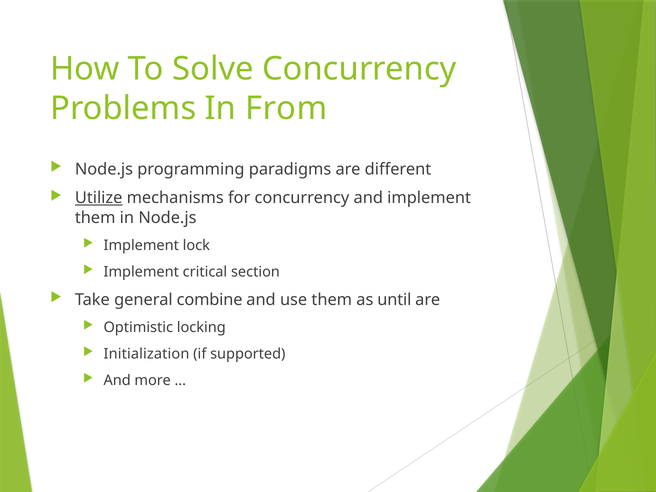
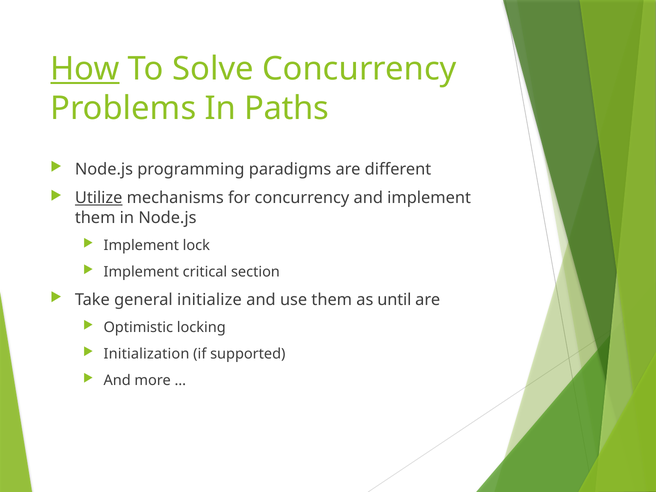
How underline: none -> present (85, 69)
From: From -> Paths (287, 108)
combine: combine -> initialize (209, 300)
